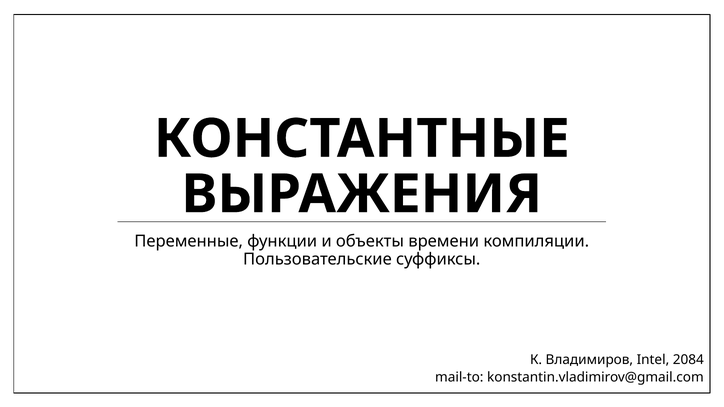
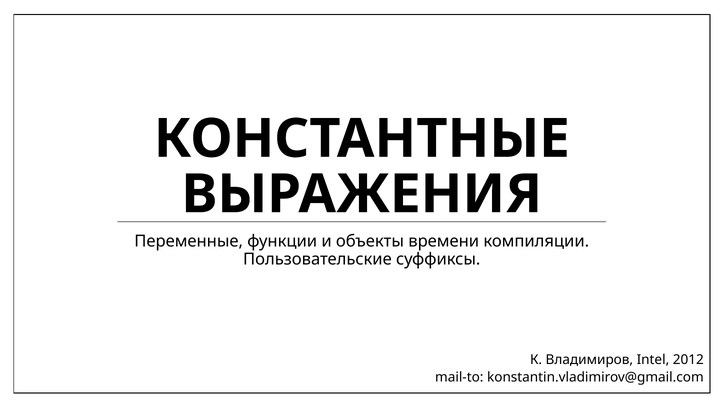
2084: 2084 -> 2012 (688, 360)
